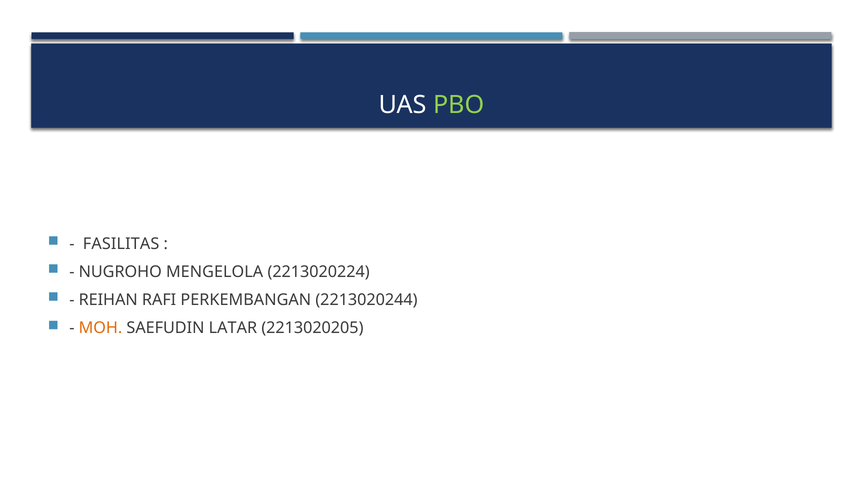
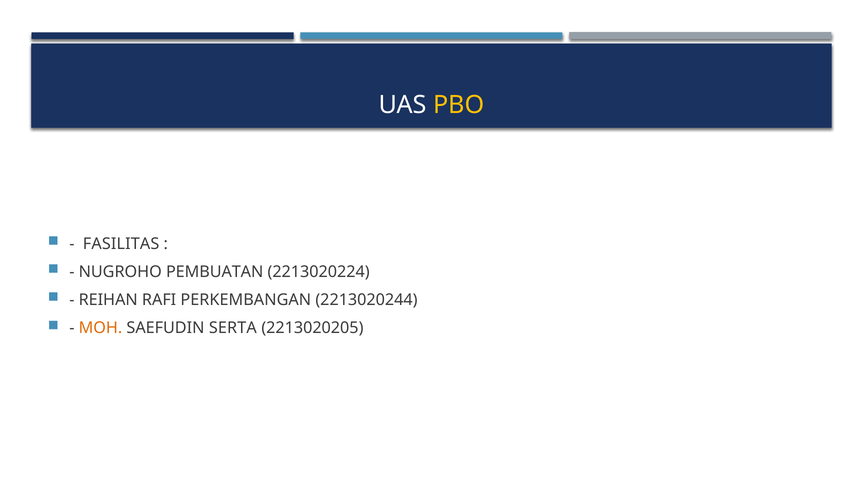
PBO colour: light green -> yellow (459, 105)
MENGELOLA: MENGELOLA -> PEMBUATAN (215, 272)
LATAR: LATAR -> SERTA (233, 328)
